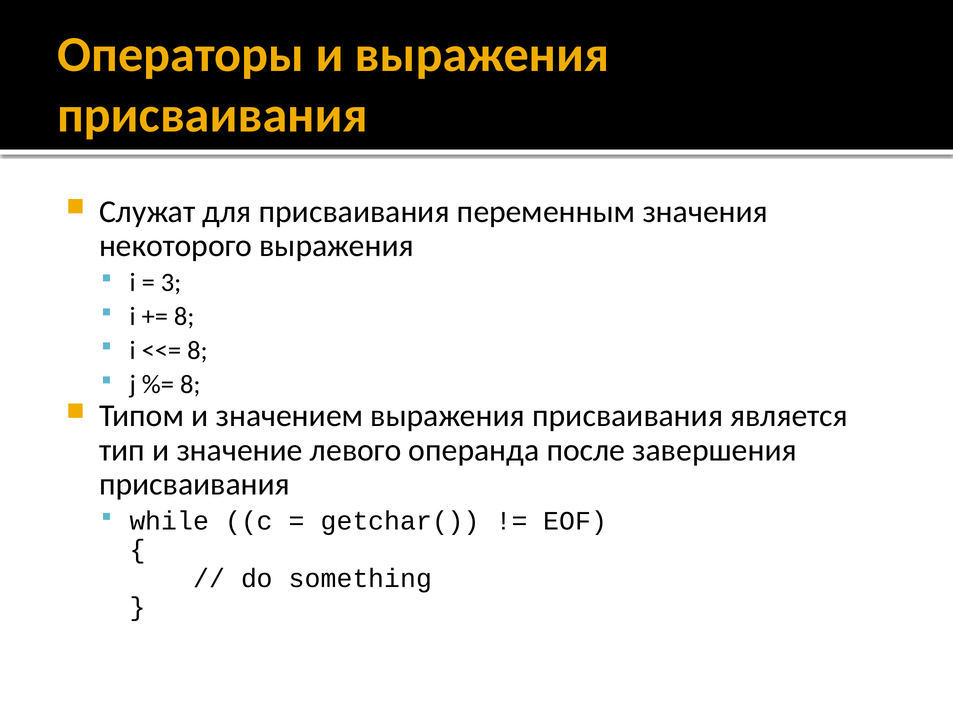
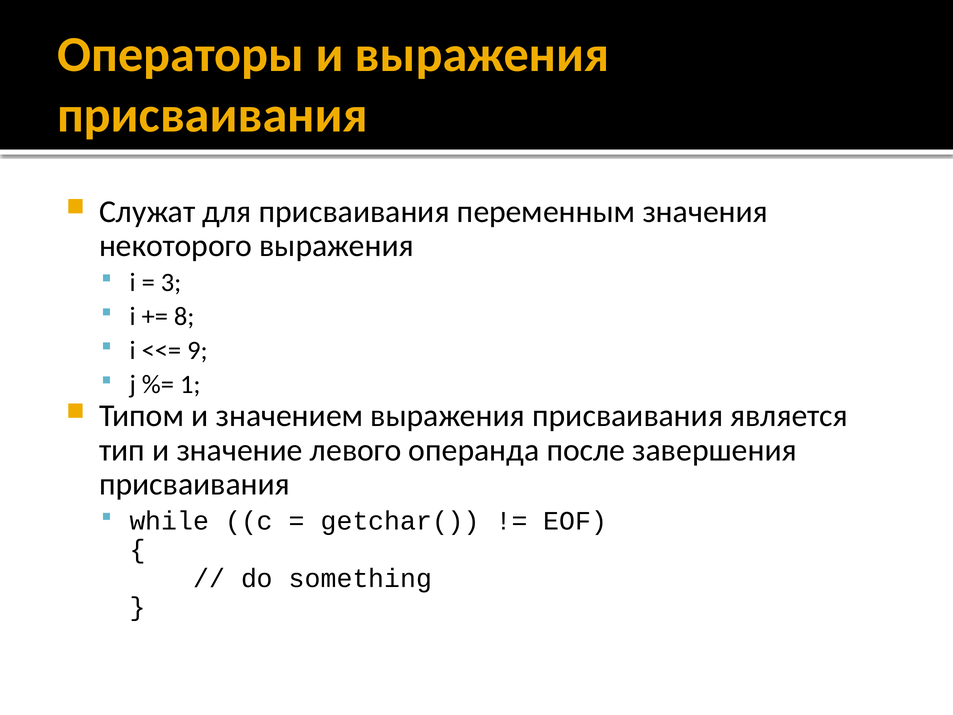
8: 8 -> 9 (197, 350)
8: 8 -> 1 (190, 384)
